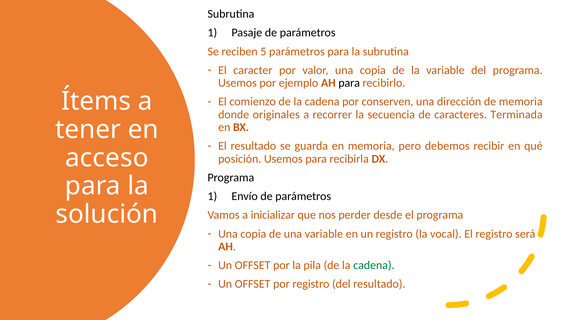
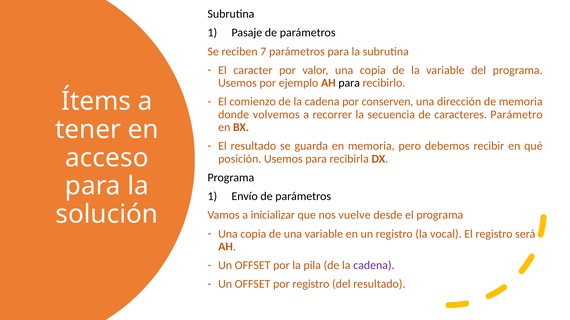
5: 5 -> 7 (263, 52)
originales: originales -> volvemos (276, 115)
Terminada: Terminada -> Parámetro (516, 115)
perder: perder -> vuelve (355, 215)
cadena colour: green -> purple (374, 266)
